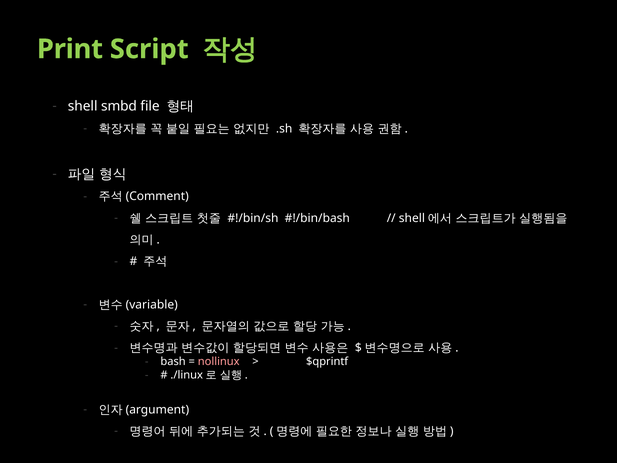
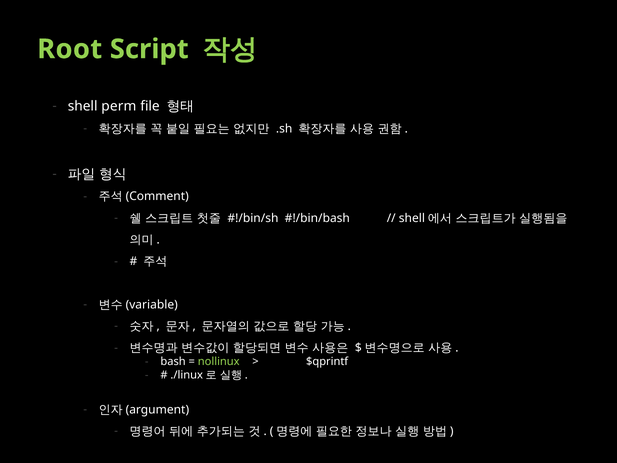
Print: Print -> Root (70, 49)
smbd: smbd -> perm (119, 106)
nollinux colour: pink -> light green (219, 361)
